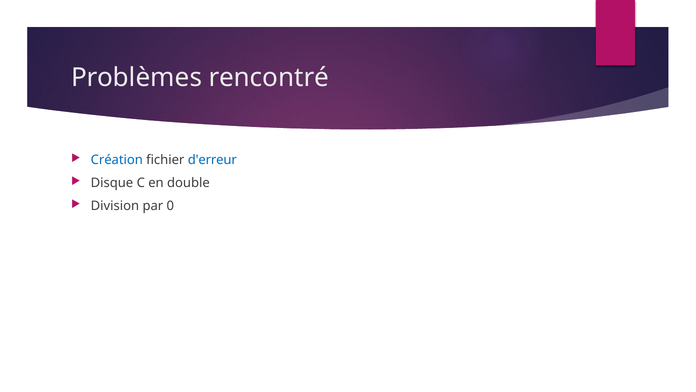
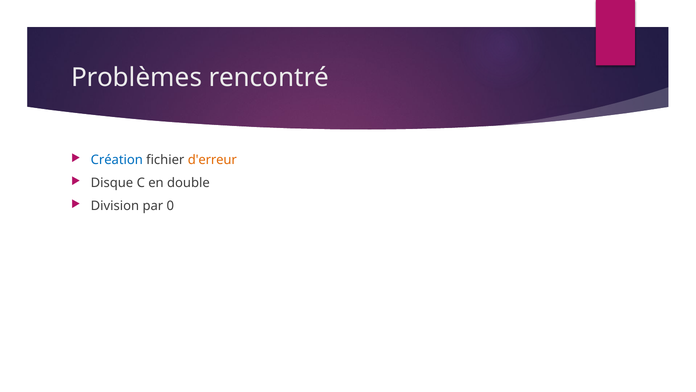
d'erreur colour: blue -> orange (212, 160)
